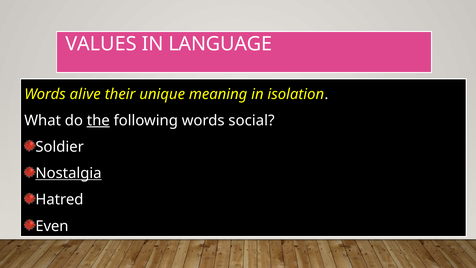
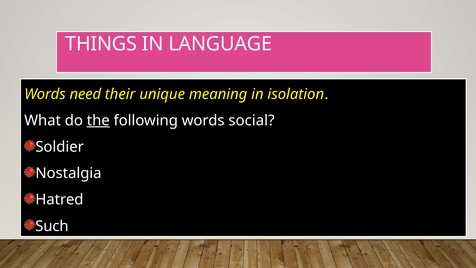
VALUES: VALUES -> THINGS (101, 44)
alive: alive -> need (85, 94)
Nostalgia underline: present -> none (68, 173)
Even: Even -> Such (52, 226)
